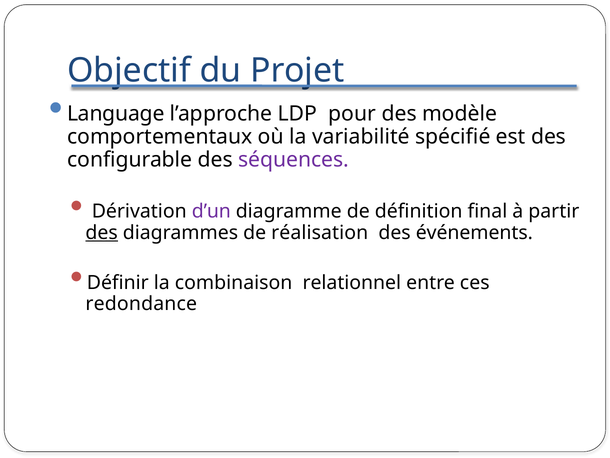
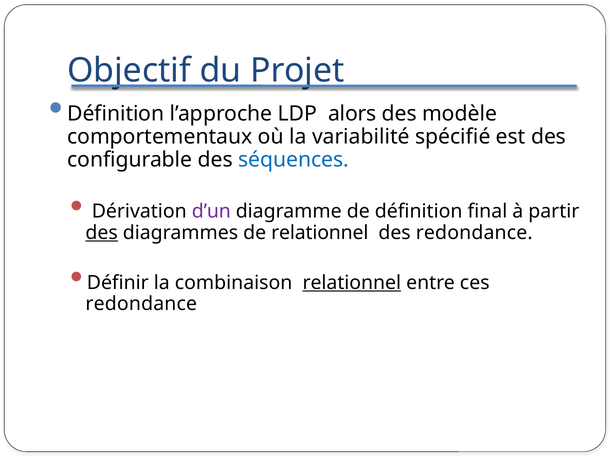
Language: Language -> Définition (116, 114)
pour: pour -> alors (352, 114)
séquences colour: purple -> blue (294, 160)
de réalisation: réalisation -> relationnel (320, 232)
des événements: événements -> redondance (474, 232)
relationnel underline: none -> present (352, 282)
